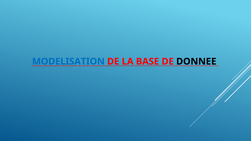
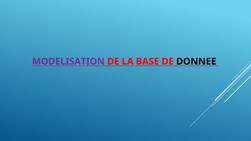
MODELISATION colour: blue -> purple (68, 62)
